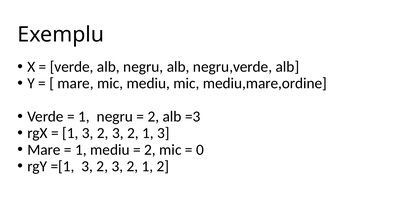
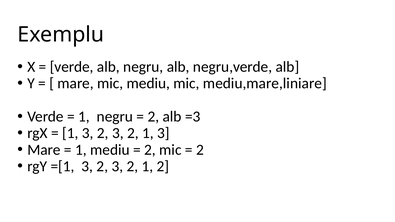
mediu,mare,ordine: mediu,mare,ordine -> mediu,mare,liniare (265, 83)
0: 0 -> 2 (200, 150)
